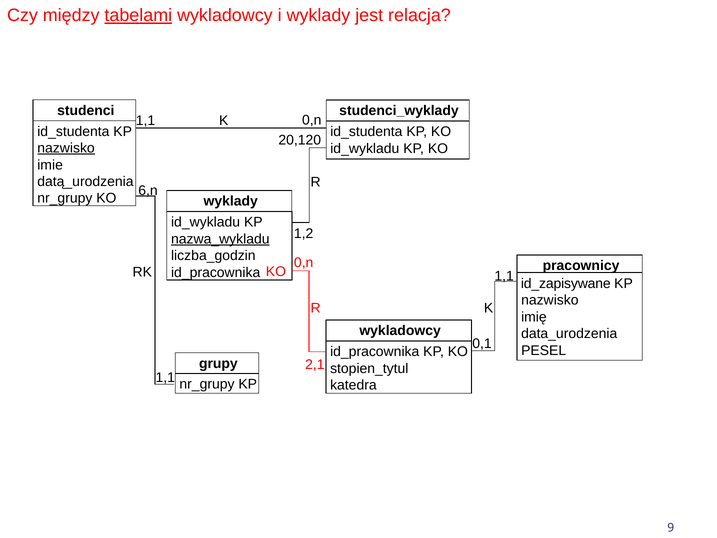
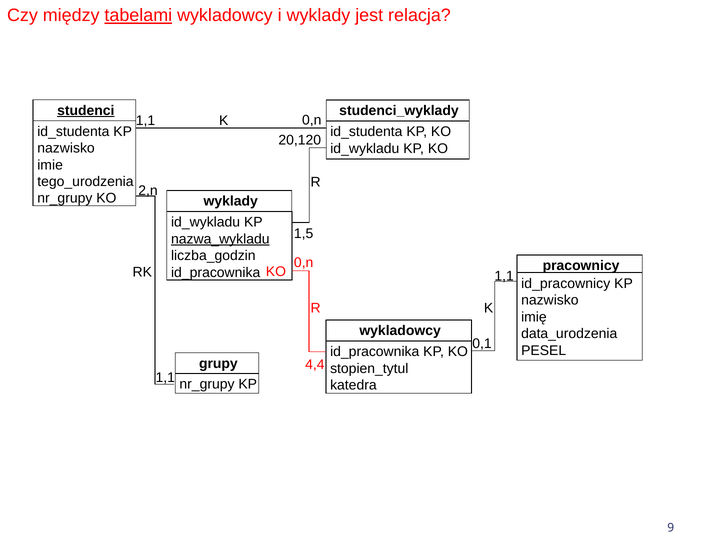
studenci underline: none -> present (86, 110)
nazwisko underline: present -> none (66, 148)
datą_urodzenia: datą_urodzenia -> tego_urodzenia (85, 182)
6,n: 6,n -> 2,n (148, 190)
1,2: 1,2 -> 1,5 (304, 233)
id_zapisywane: id_zapisywane -> id_pracownicy (566, 283)
2,1: 2,1 -> 4,4 (315, 365)
